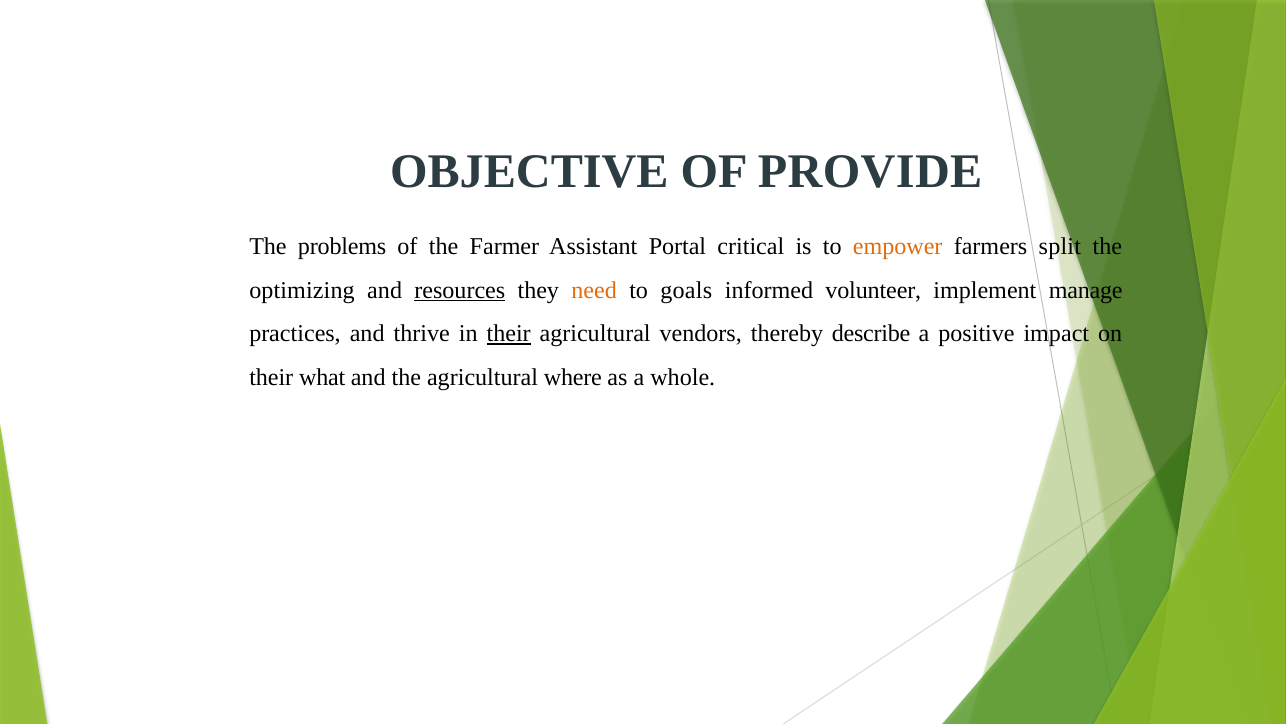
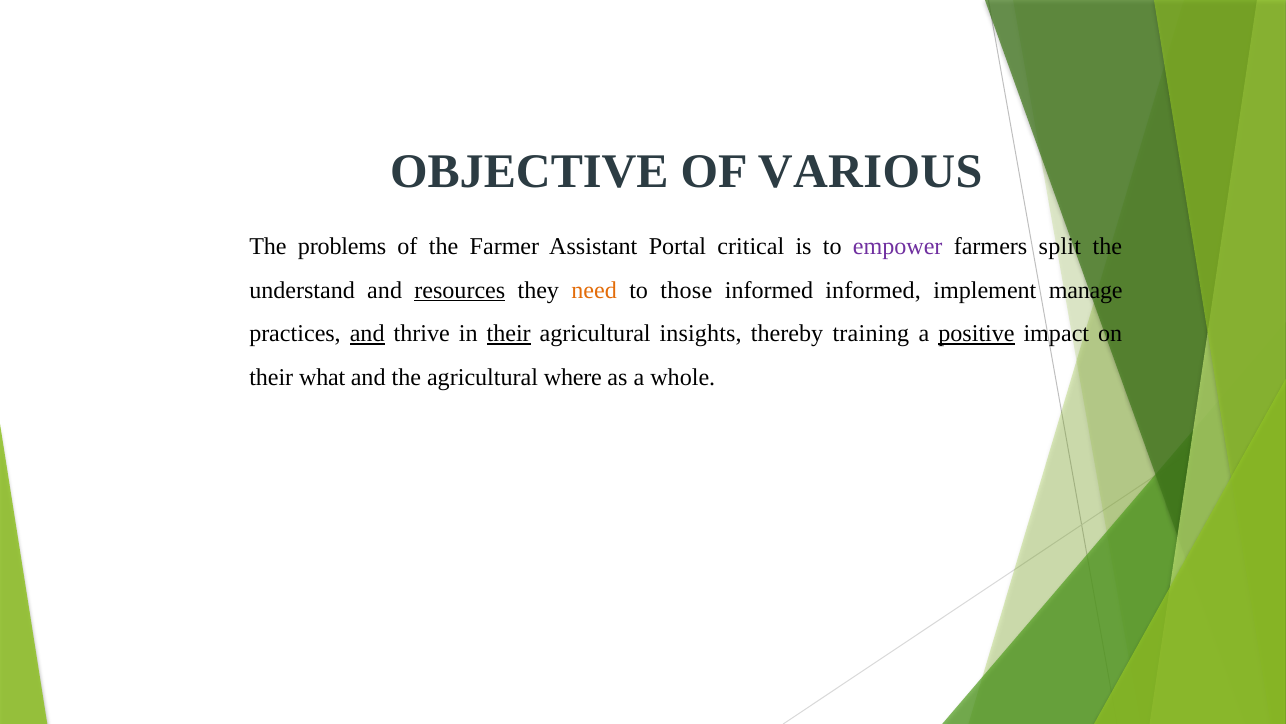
PROVIDE: PROVIDE -> VARIOUS (870, 171)
empower colour: orange -> purple (898, 247)
optimizing: optimizing -> understand (302, 290)
goals: goals -> those (686, 290)
informed volunteer: volunteer -> informed (873, 290)
and underline: none -> present (367, 333)
vendors: vendors -> insights (701, 333)
describe: describe -> training (871, 333)
positive underline: none -> present (976, 333)
